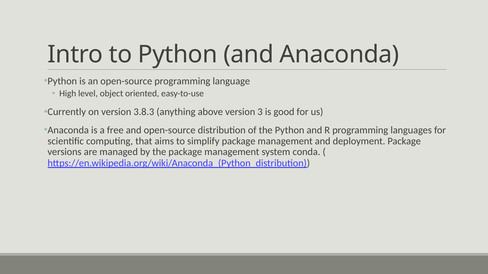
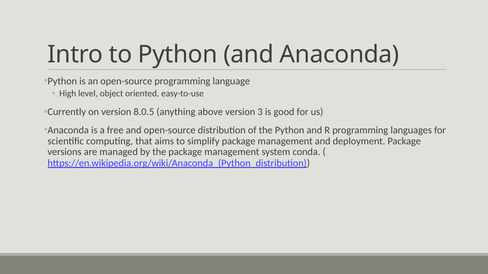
3.8.3: 3.8.3 -> 8.0.5 (144, 112)
